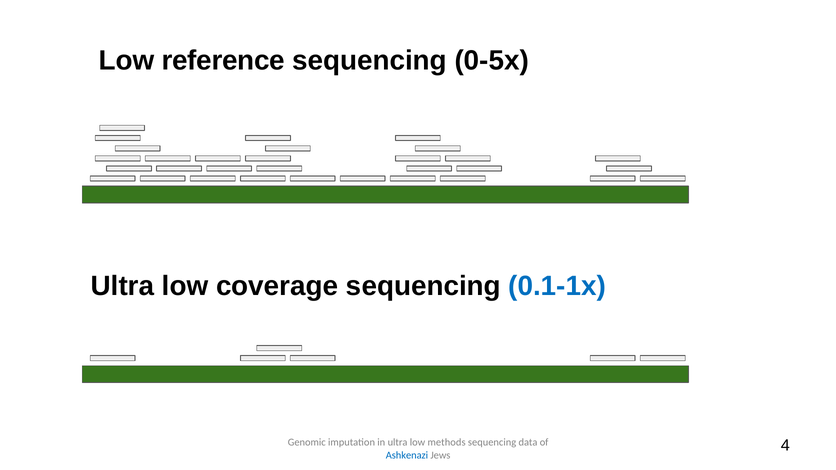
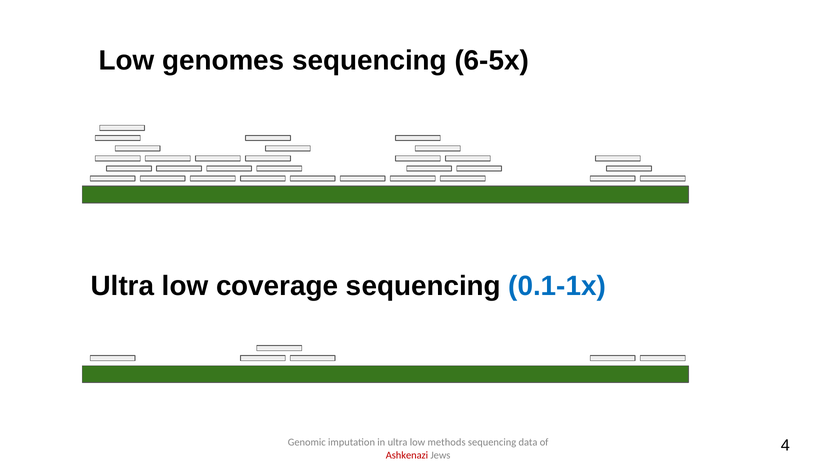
reference: reference -> genomes (223, 61)
0-5x: 0-5x -> 6-5x (492, 61)
Ashkenazi colour: blue -> red (407, 455)
